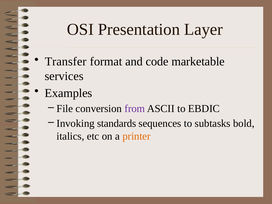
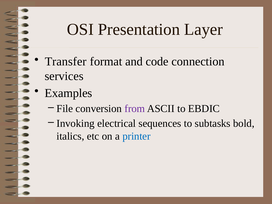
marketable: marketable -> connection (198, 62)
standards: standards -> electrical (117, 123)
printer colour: orange -> blue (136, 136)
